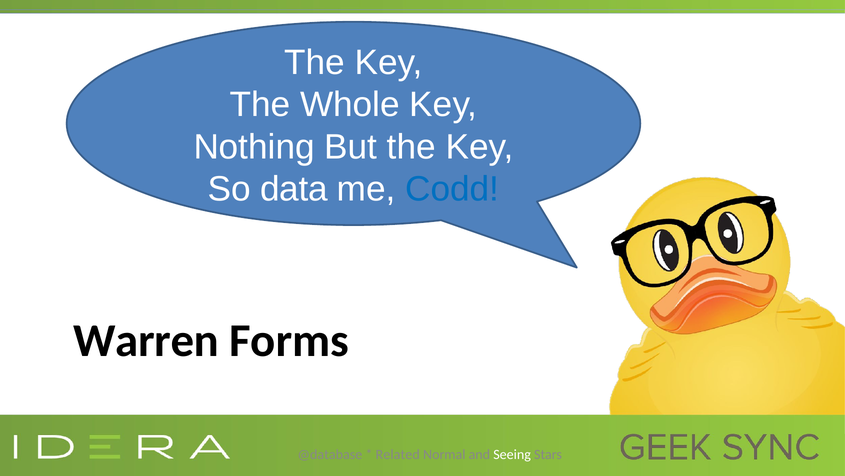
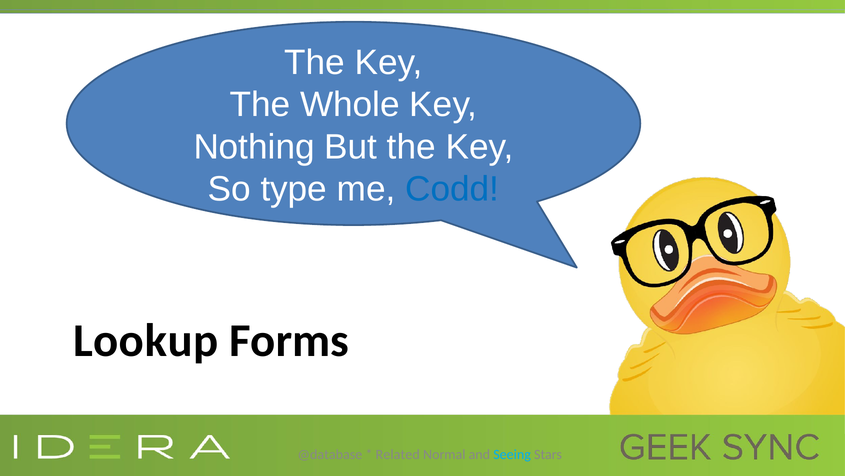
data: data -> type (294, 189)
Warren: Warren -> Lookup (146, 340)
Seeing colour: white -> light blue (512, 454)
